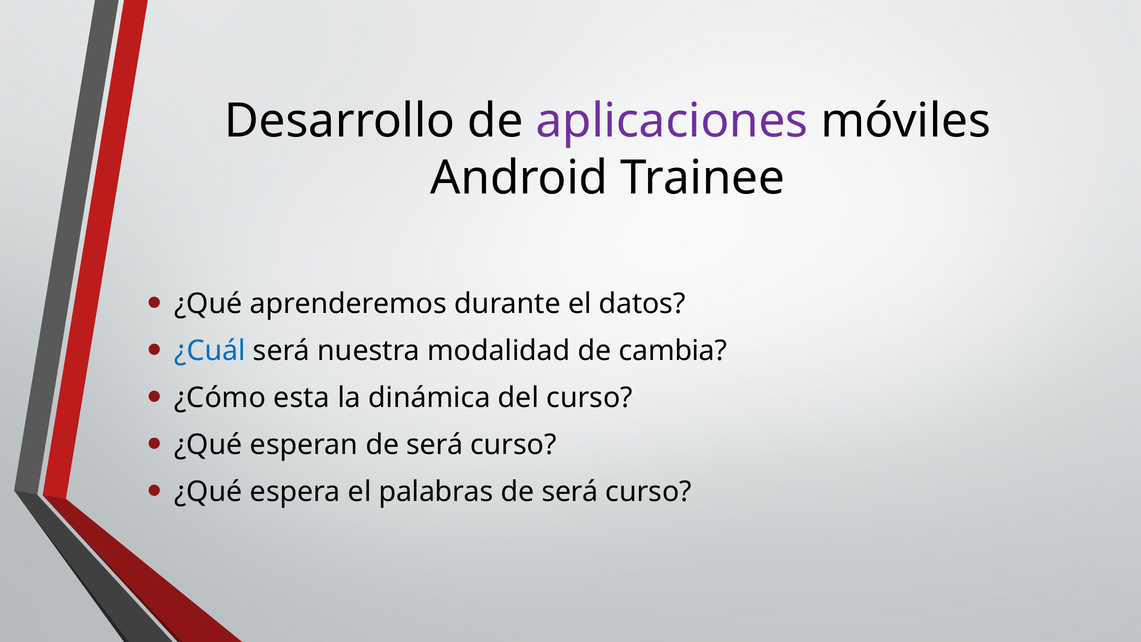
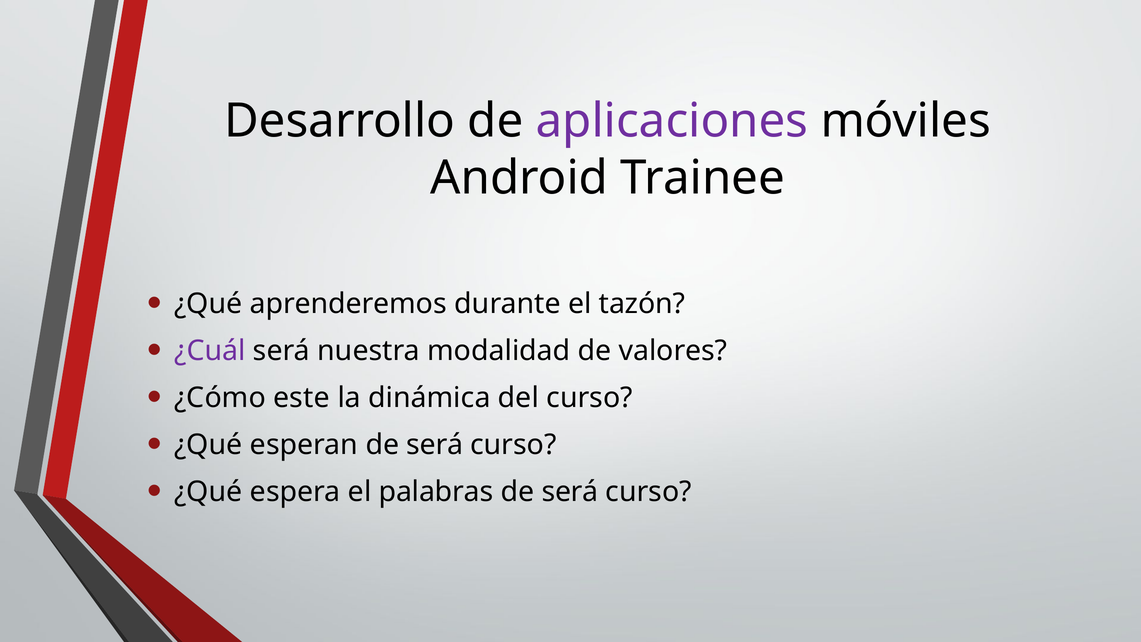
datos: datos -> tazón (642, 304)
¿Cuál colour: blue -> purple (210, 351)
cambia: cambia -> valores (673, 351)
esta: esta -> este (302, 398)
